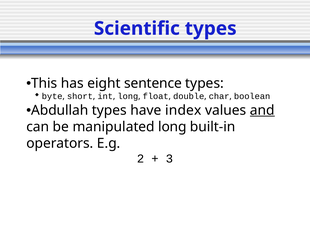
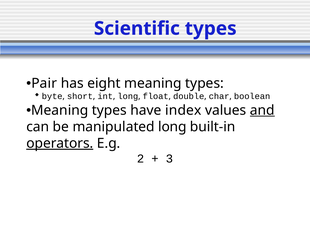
This: This -> Pair (44, 83)
eight sentence: sentence -> meaning (153, 83)
Abdullah: Abdullah -> Meaning (60, 110)
operators underline: none -> present (60, 143)
